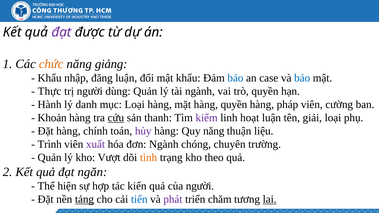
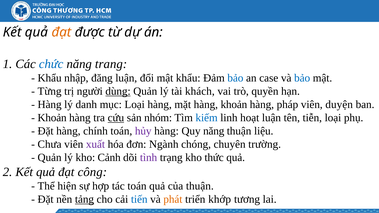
đạt colour: purple -> orange (61, 32)
chức colour: orange -> blue (51, 64)
giảng: giảng -> trang (111, 64)
Thực: Thực -> Từng (50, 91)
dùng underline: none -> present (118, 91)
tài ngành: ngành -> khách (200, 91)
Hành: Hành -> Hàng (50, 105)
hàng quyền: quyền -> khoản (234, 105)
cường: cường -> duyện (339, 105)
thanh: thanh -> nhóm (158, 118)
kiếm colour: purple -> blue (207, 118)
giải: giải -> tiễn (312, 118)
Trình: Trình -> Chưa (50, 144)
Vượt: Vượt -> Cảnh (109, 158)
tình colour: orange -> purple (149, 158)
theo: theo -> thức (214, 158)
ngăn: ngăn -> công (92, 172)
tác kiến: kiến -> toán (137, 186)
của người: người -> thuận (200, 186)
phát colour: purple -> orange (173, 199)
chăm: chăm -> khớp (220, 199)
lai underline: present -> none (270, 199)
